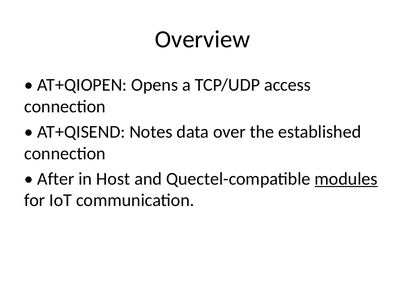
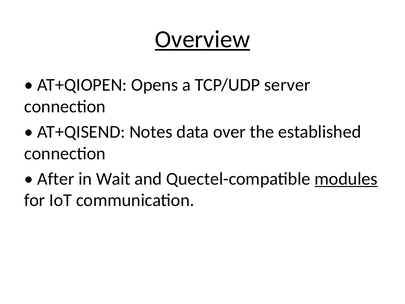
Overview underline: none -> present (202, 39)
access: access -> server (287, 85)
Host: Host -> Wait (113, 179)
